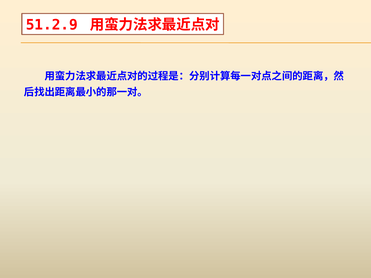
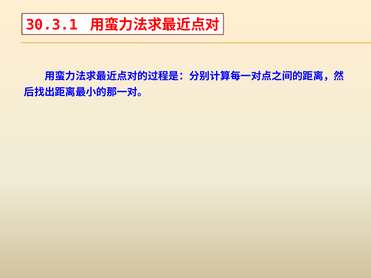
51.2.9: 51.2.9 -> 30.3.1 (52, 25)
